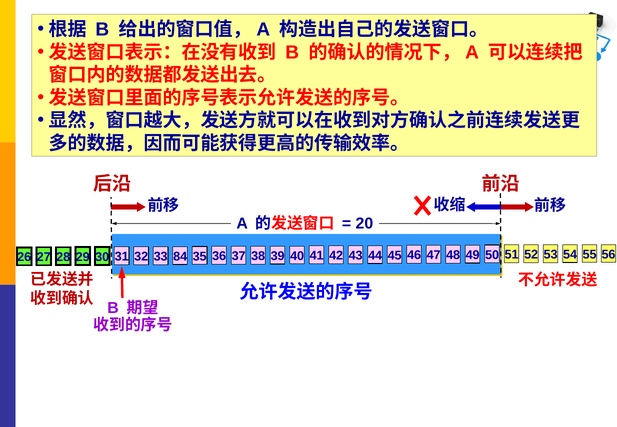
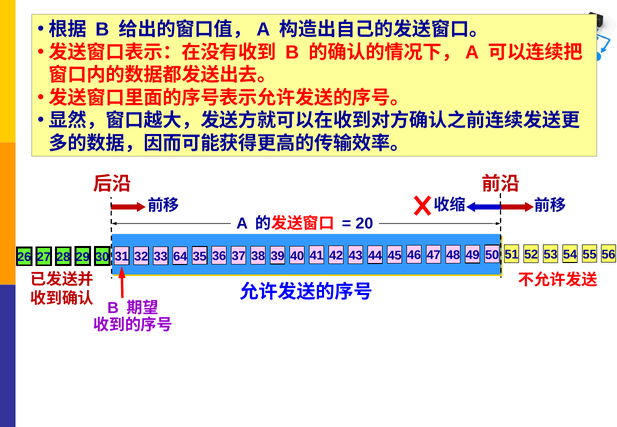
84: 84 -> 64 (180, 257)
